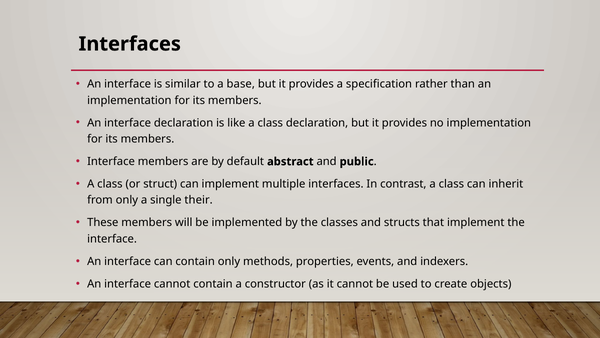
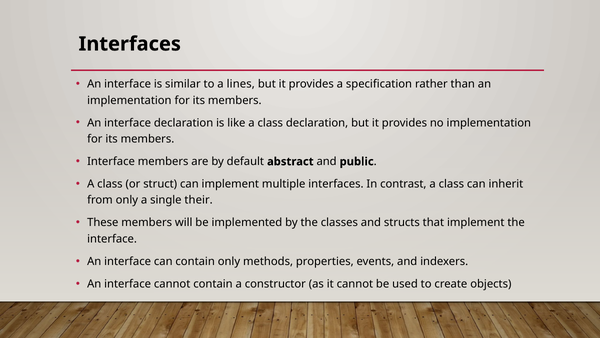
base: base -> lines (241, 84)
